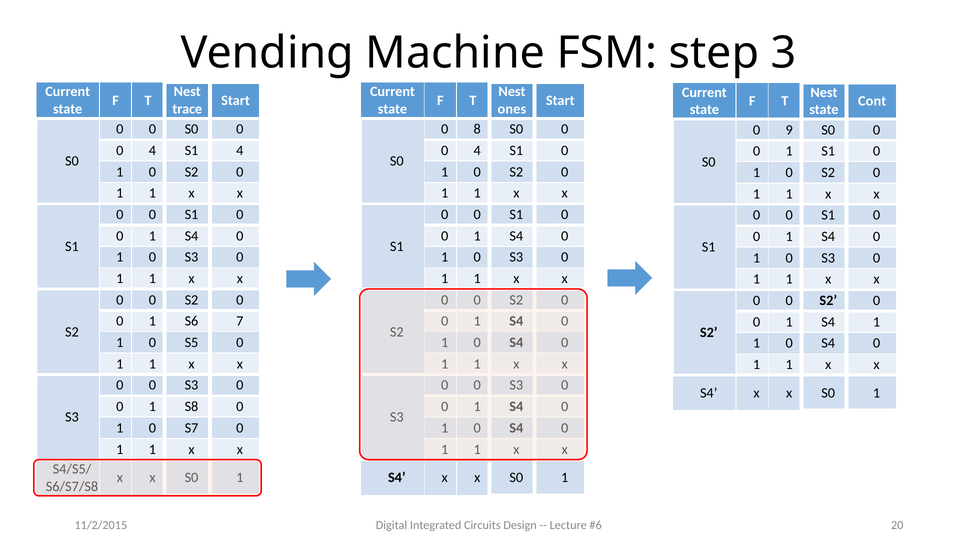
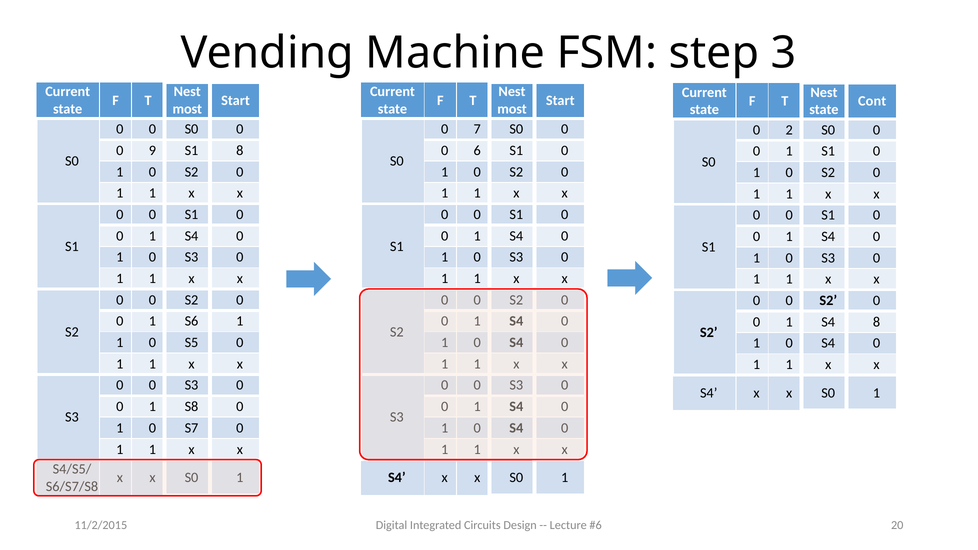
trace: trace -> most (187, 109)
ones: ones -> most (512, 109)
8: 8 -> 7 (477, 129)
9: 9 -> 2 (789, 130)
4: 4 -> 9 (152, 151)
S1 4: 4 -> 8 (240, 151)
4: 4 -> 6 (477, 151)
S6 7: 7 -> 1 (240, 321)
S4 1: 1 -> 8 (877, 322)
